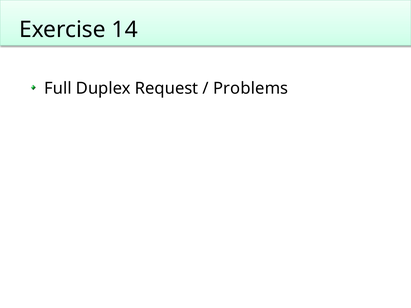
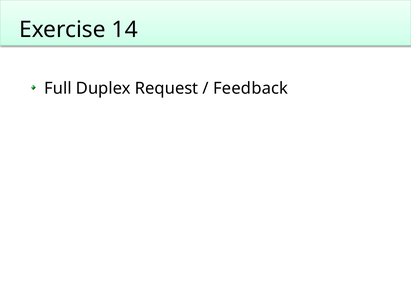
Problems: Problems -> Feedback (251, 88)
